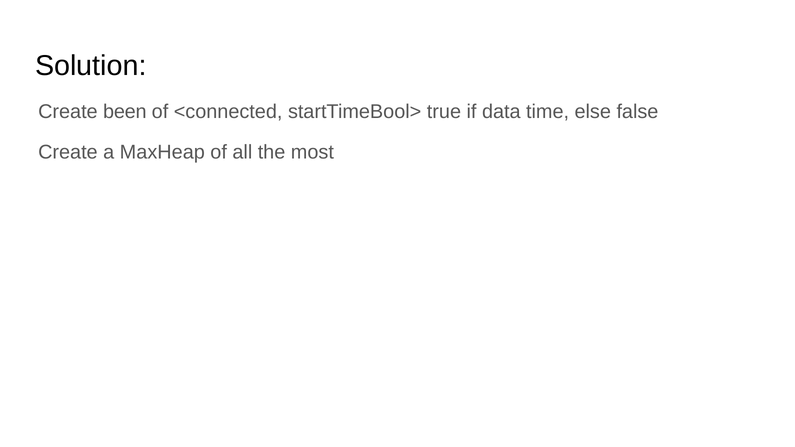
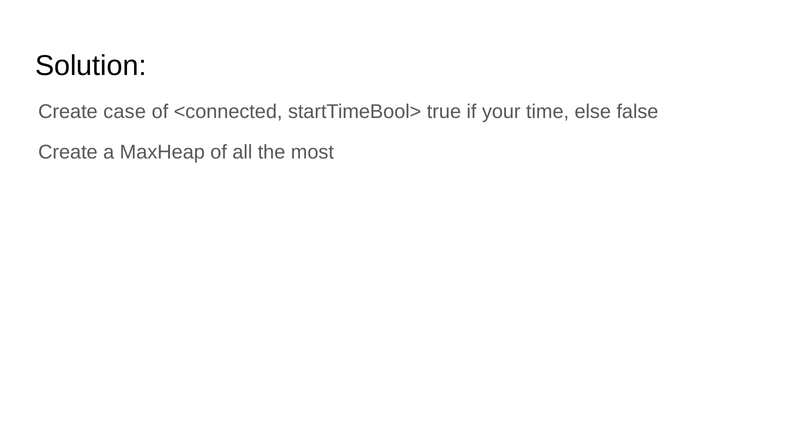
been: been -> case (125, 112)
data: data -> your (501, 112)
